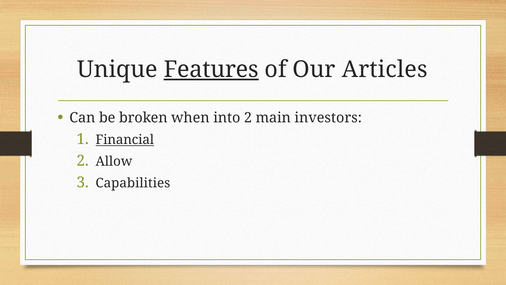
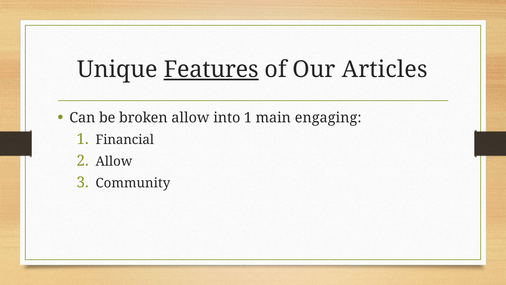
broken when: when -> allow (190, 118)
into 2: 2 -> 1 (248, 118)
investors: investors -> engaging (328, 118)
Financial underline: present -> none (125, 140)
Capabilities: Capabilities -> Community (133, 183)
